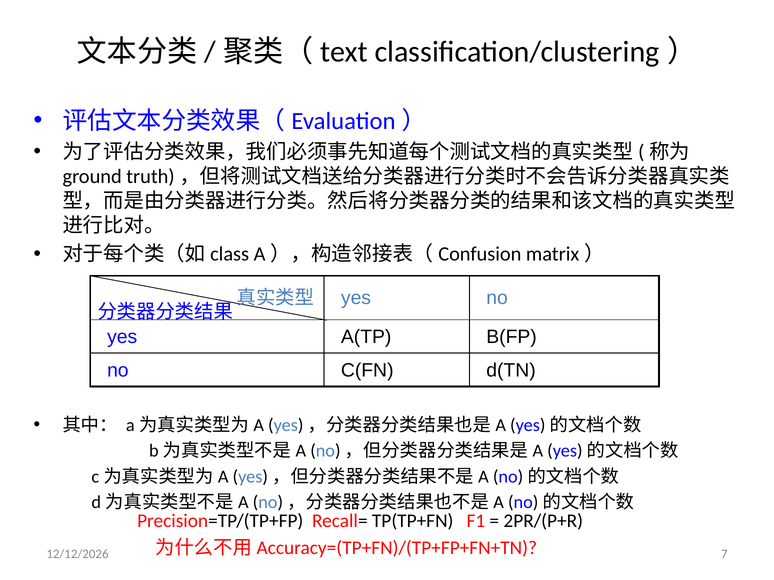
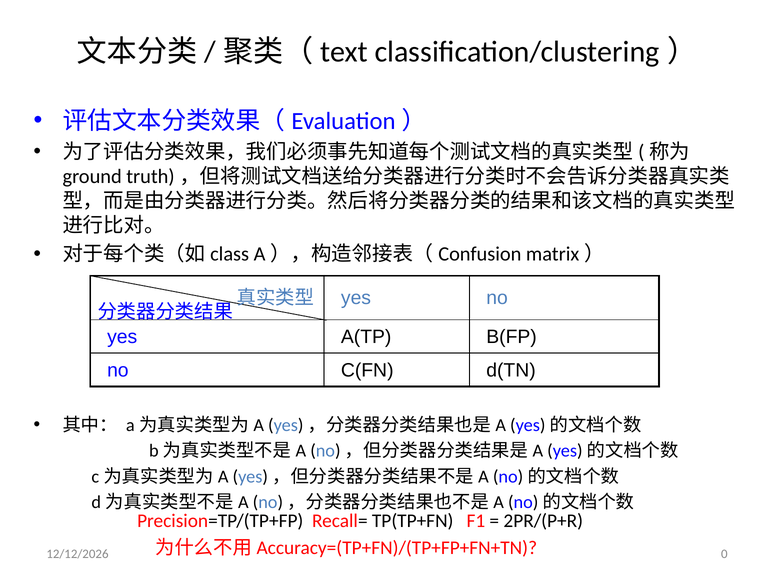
7: 7 -> 0 (724, 554)
